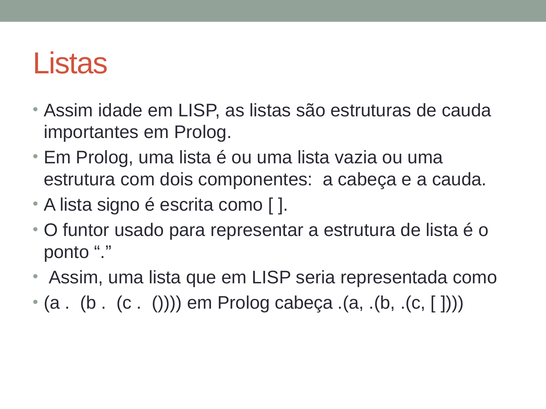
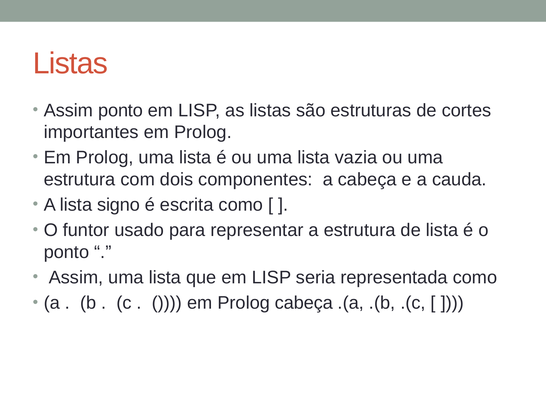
Assim idade: idade -> ponto (121, 110)
de cauda: cauda -> cortes (466, 110)
